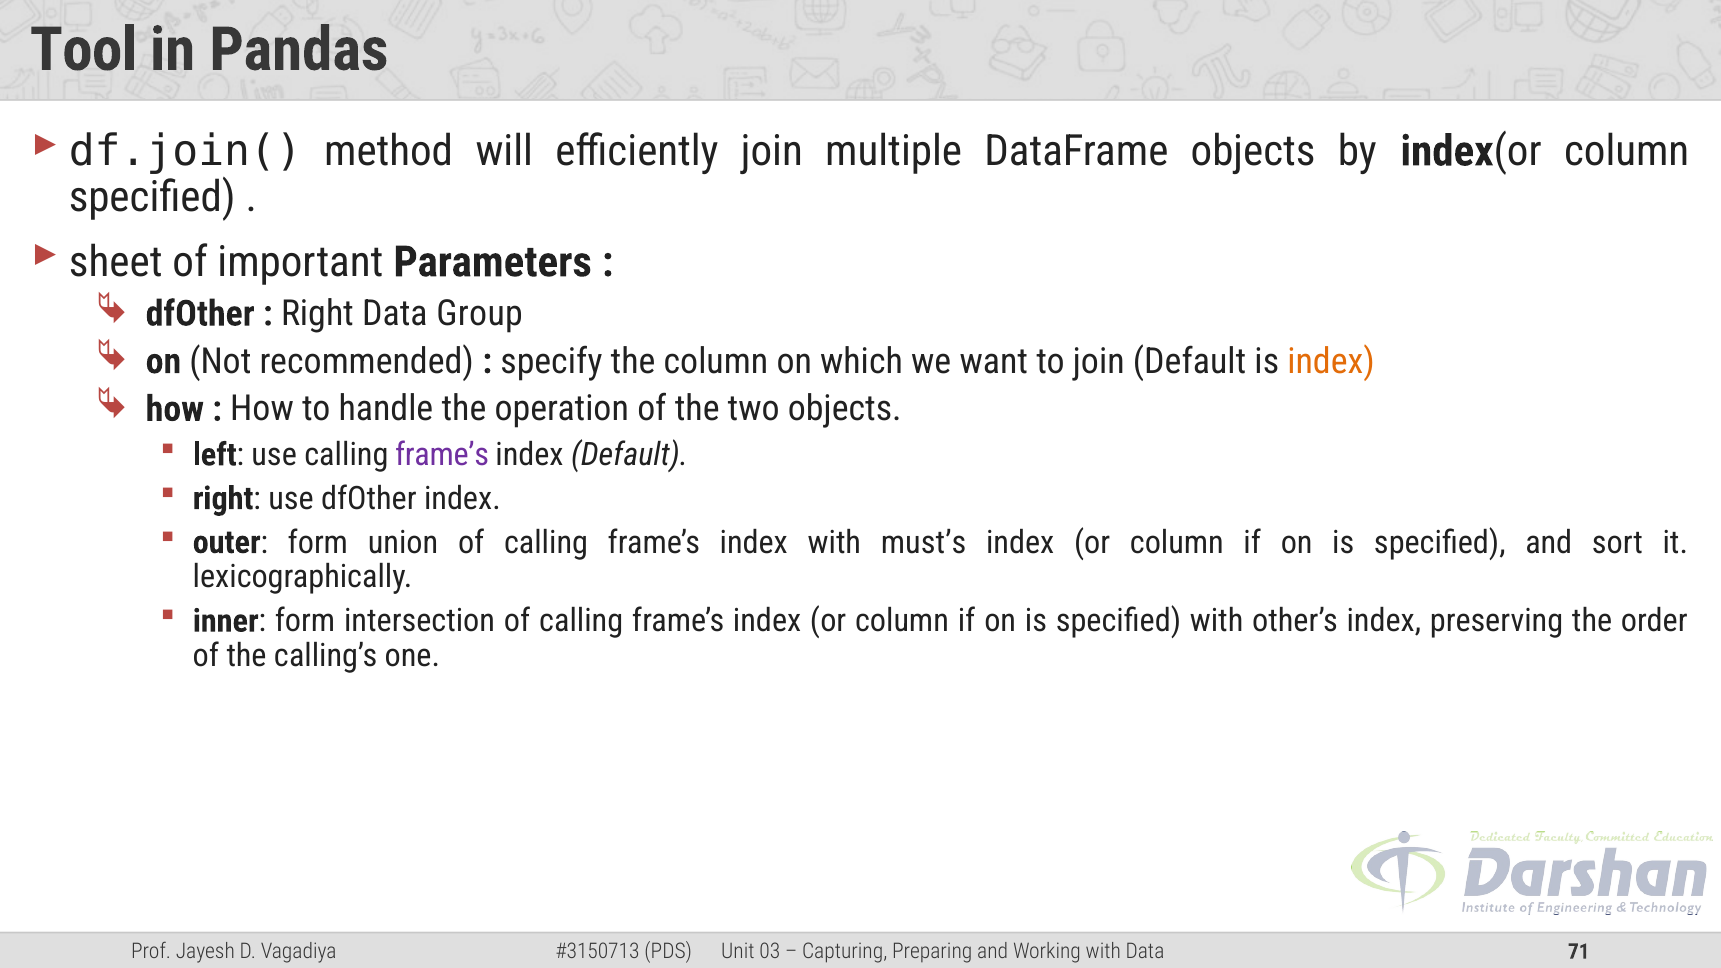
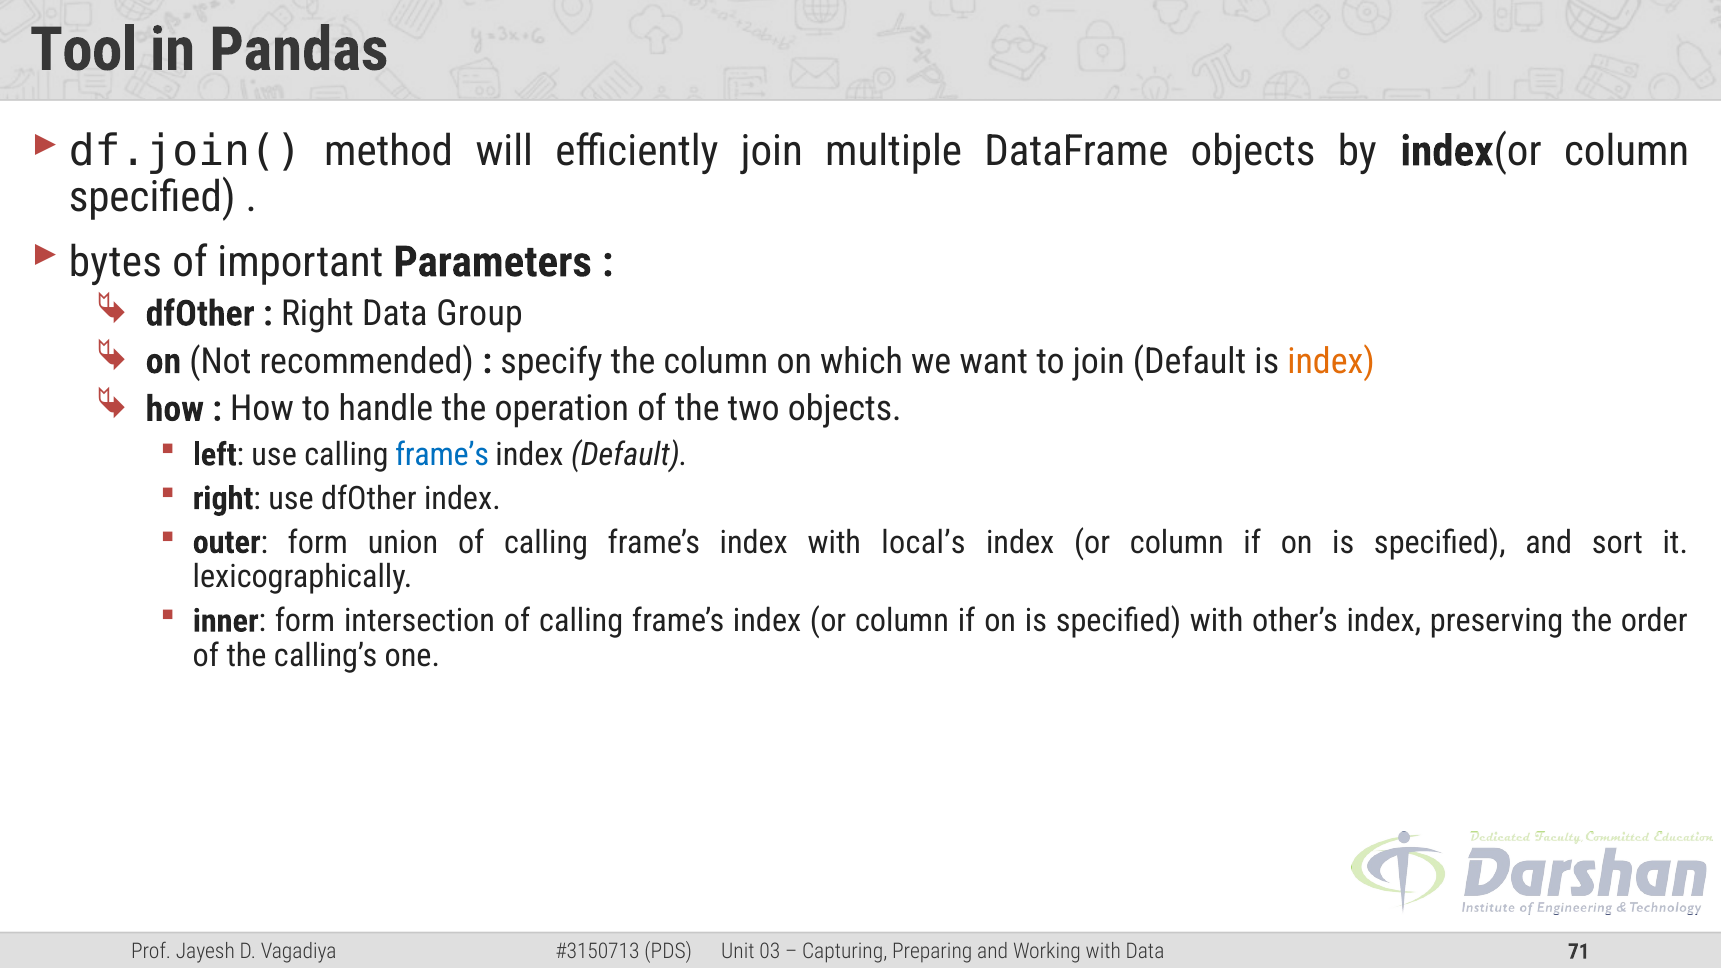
sheet: sheet -> bytes (115, 262)
frame’s colour: purple -> blue (442, 455)
must’s: must’s -> local’s (923, 542)
